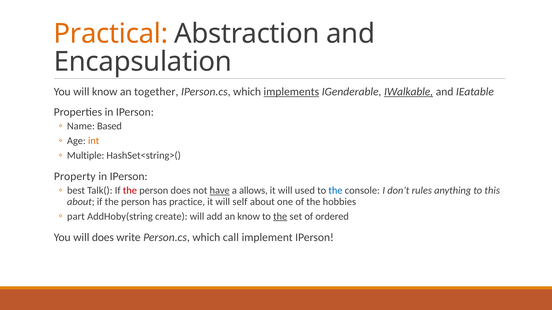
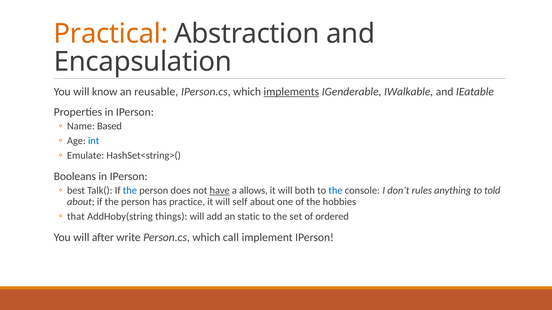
together: together -> reusable (156, 92)
IWalkable underline: present -> none (409, 92)
int colour: orange -> blue (94, 141)
Multiple: Multiple -> Emulate (86, 156)
Property: Property -> Booleans (75, 177)
the colour: red -> blue (130, 191)
used: used -> both (305, 191)
this: this -> told (492, 191)
part: part -> that (76, 217)
create: create -> things (171, 217)
an know: know -> static (249, 217)
the underline: present -> none (280, 217)
will does: does -> after (103, 238)
